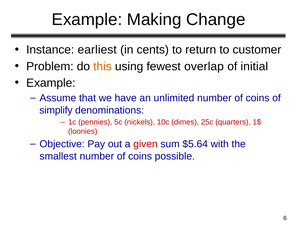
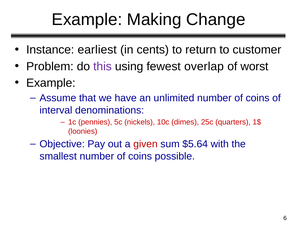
this colour: orange -> purple (102, 67)
initial: initial -> worst (254, 67)
simplify: simplify -> interval (56, 111)
